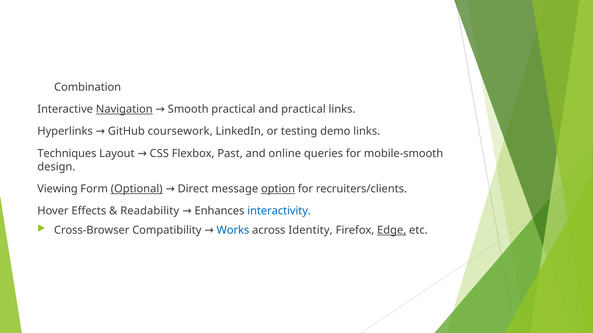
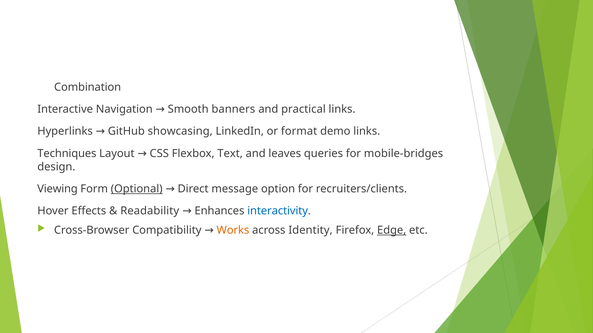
Navigation underline: present -> none (124, 109)
Smooth practical: practical -> banners (233, 109)
coursework: coursework -> showcasing (180, 132)
testing: testing -> format (299, 132)
Past: Past -> Text (230, 154)
online: online -> leaves (285, 154)
mobile-smooth: mobile-smooth -> mobile-bridges (404, 154)
option underline: present -> none (278, 189)
Works colour: blue -> orange (233, 231)
